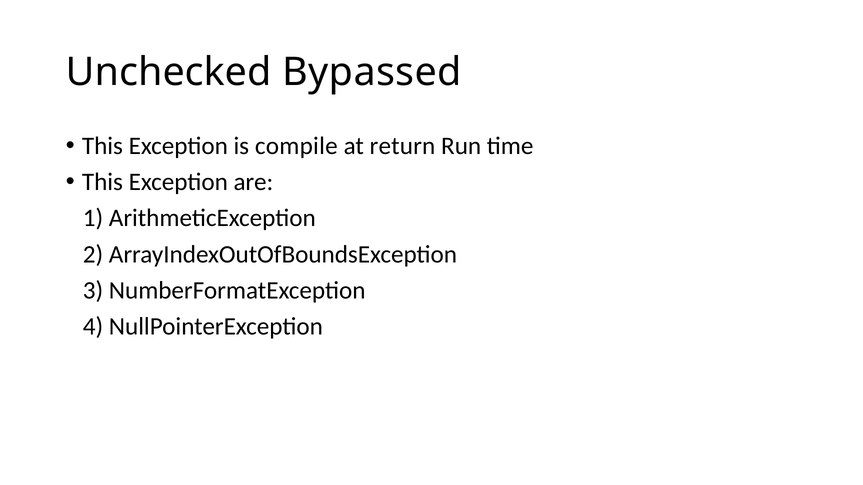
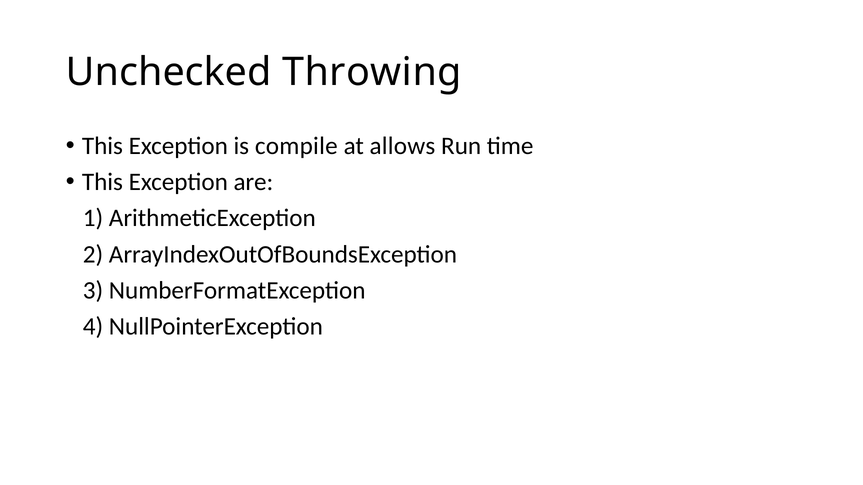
Bypassed: Bypassed -> Throwing (372, 72)
return: return -> allows (402, 146)
